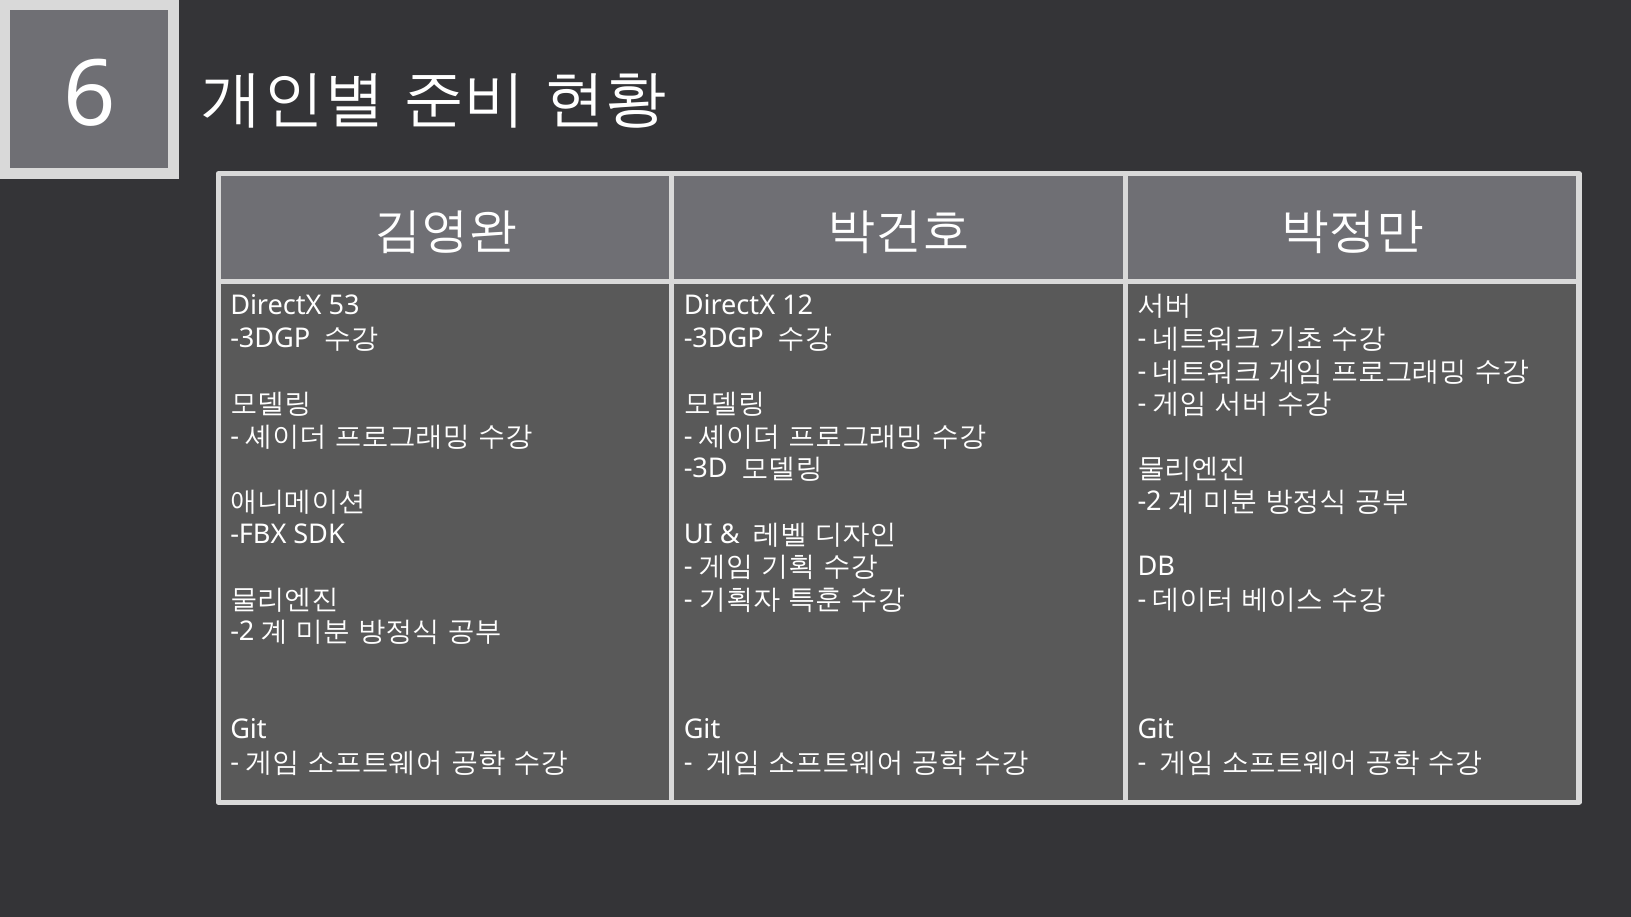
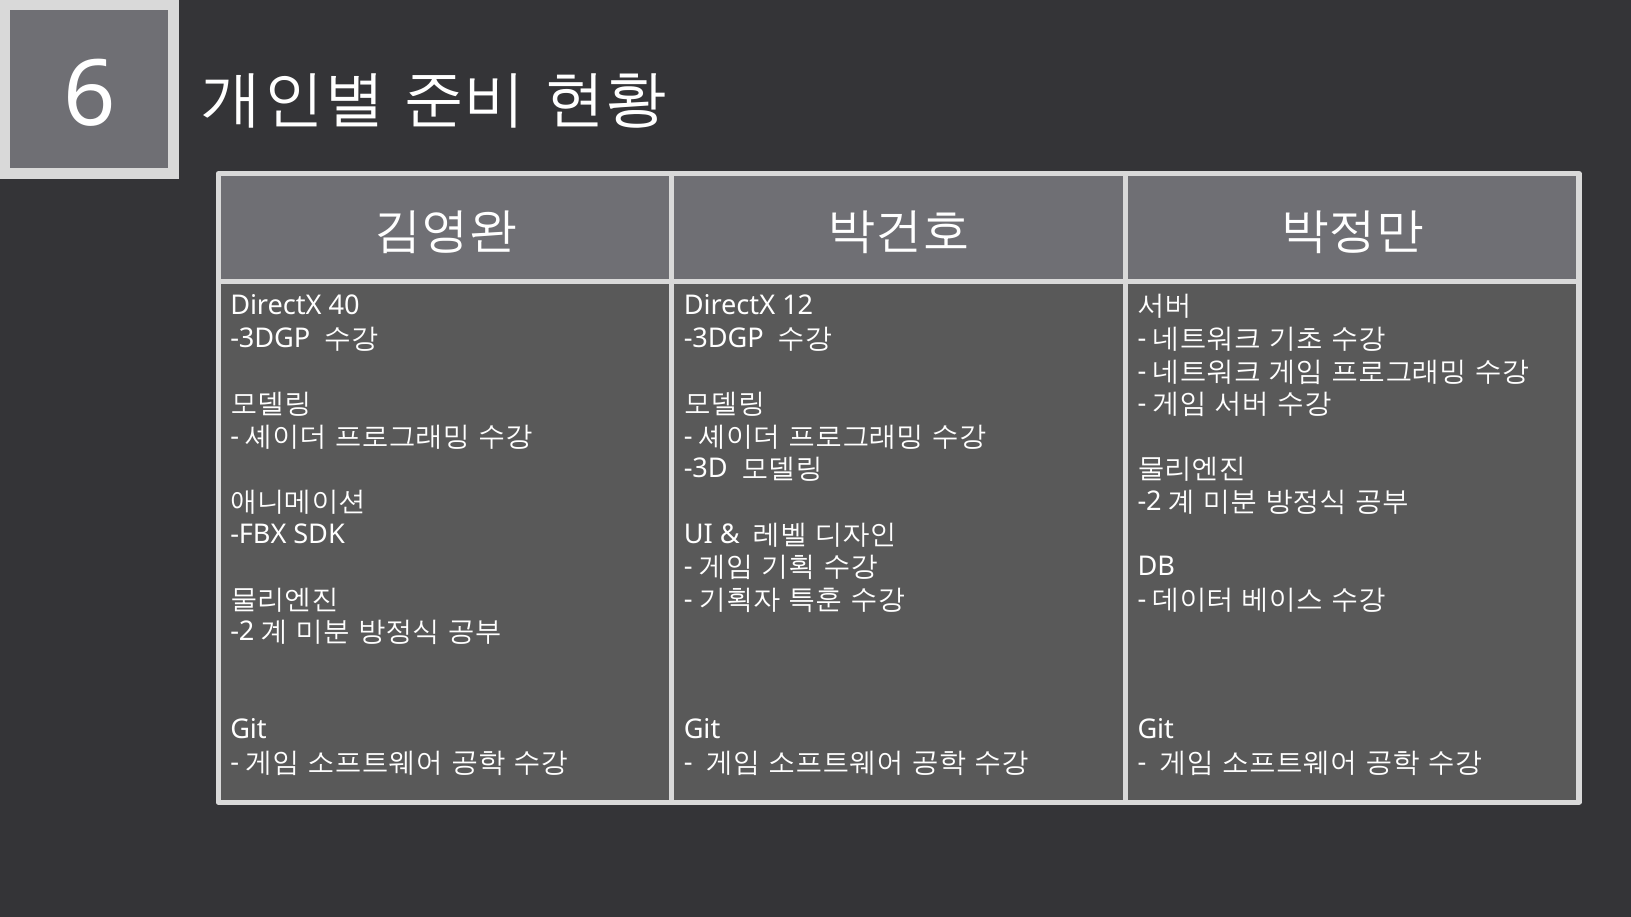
53: 53 -> 40 (344, 306)
